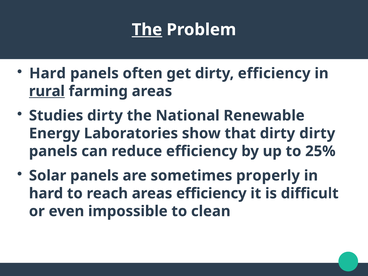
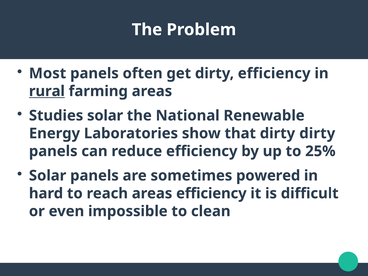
The underline: present -> none (147, 30)
Hard: Hard -> Most (48, 73)
Studies dirty: dirty -> solar (105, 116)
properly: properly -> powered (268, 176)
